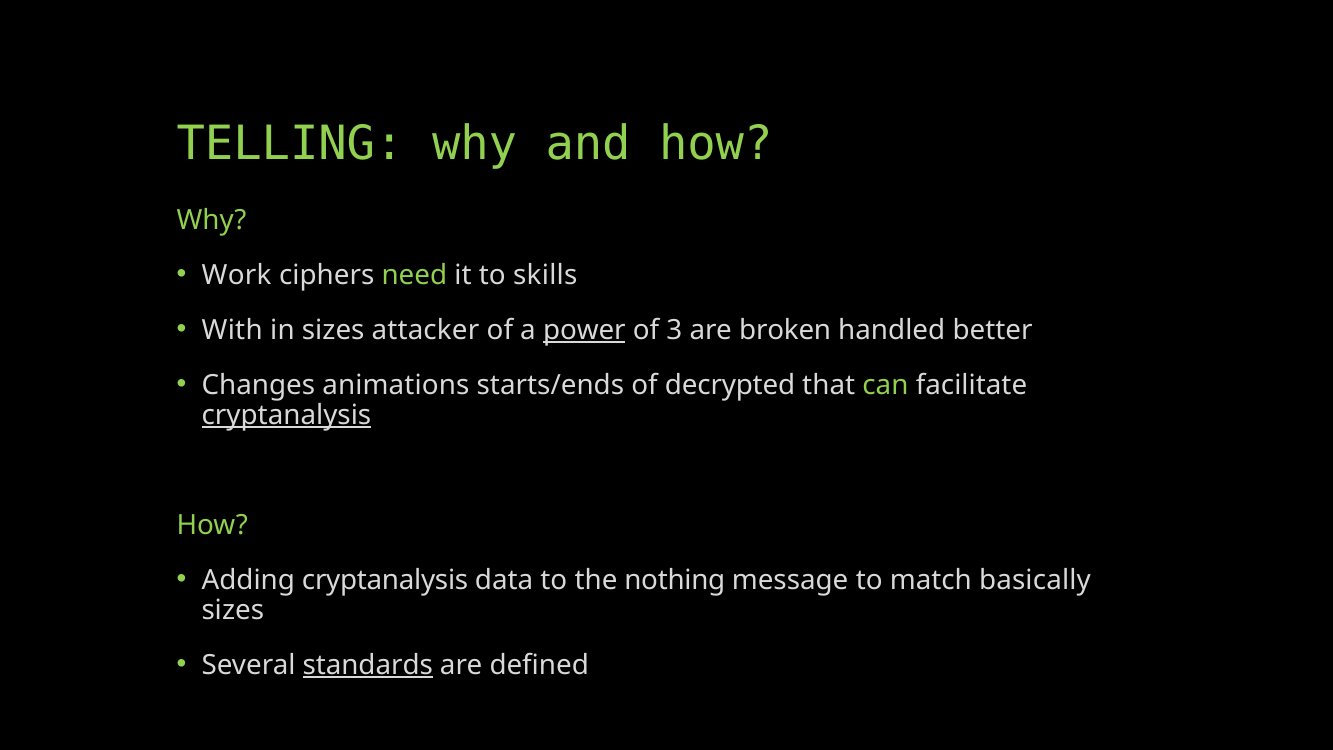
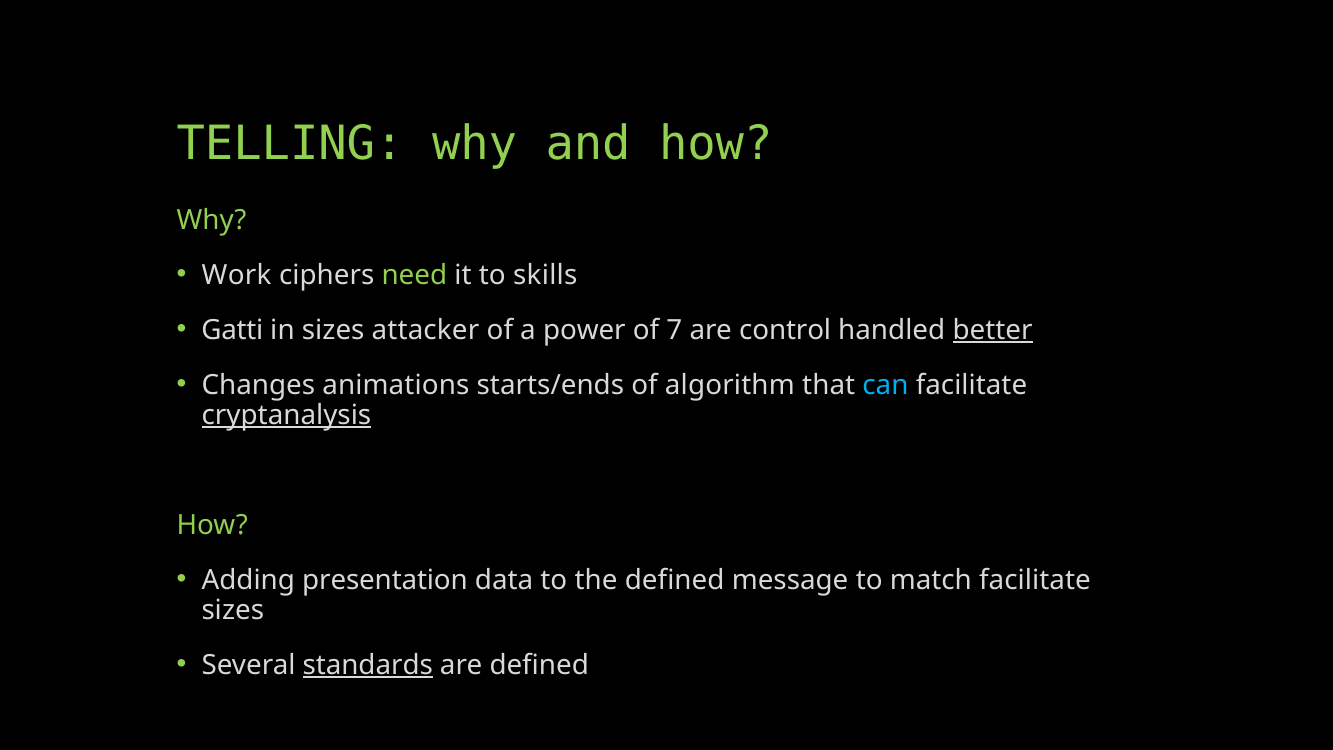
With: With -> Gatti (232, 330)
power underline: present -> none (584, 330)
3: 3 -> 7 (674, 330)
broken: broken -> control (785, 330)
better underline: none -> present (993, 330)
decrypted: decrypted -> algorithm (730, 385)
can colour: light green -> light blue (885, 385)
Adding cryptanalysis: cryptanalysis -> presentation (385, 580)
the nothing: nothing -> defined (675, 580)
match basically: basically -> facilitate (1035, 580)
